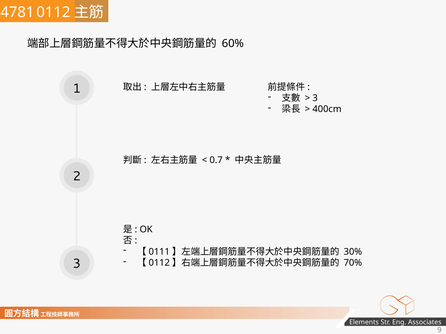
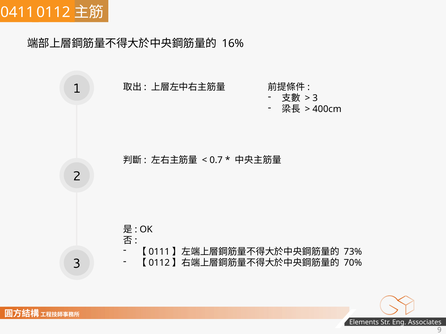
4781: 4781 -> 0411 (17, 12)
60%: 60% -> 16% (233, 44)
30%: 30% -> 73% (353, 252)
